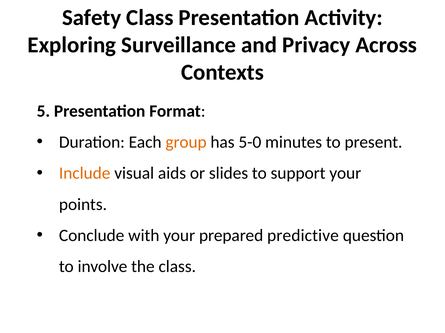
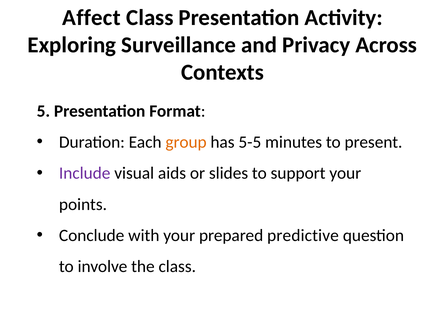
Safety: Safety -> Affect (91, 18)
5-0: 5-0 -> 5-5 (250, 143)
Include colour: orange -> purple (85, 174)
